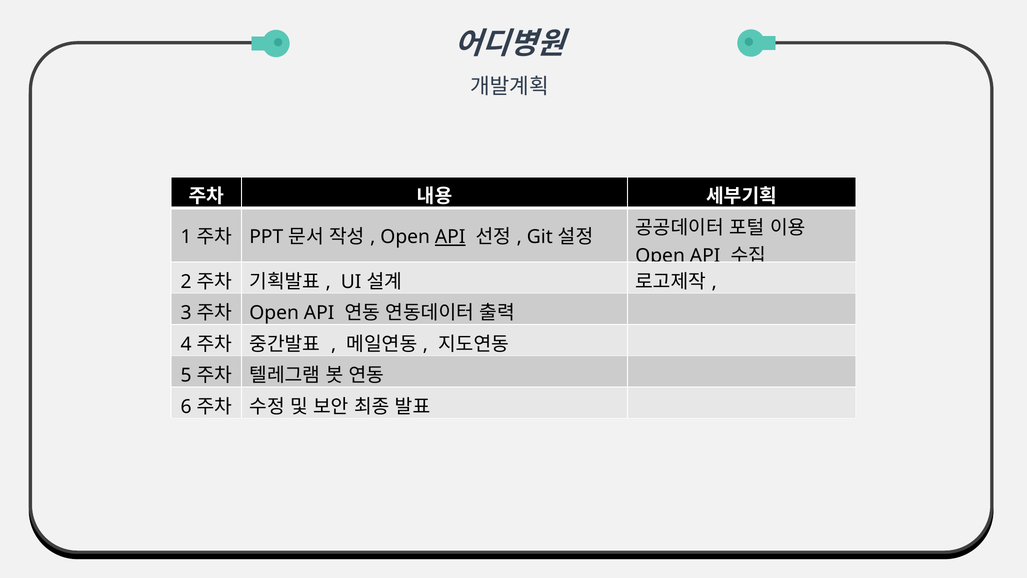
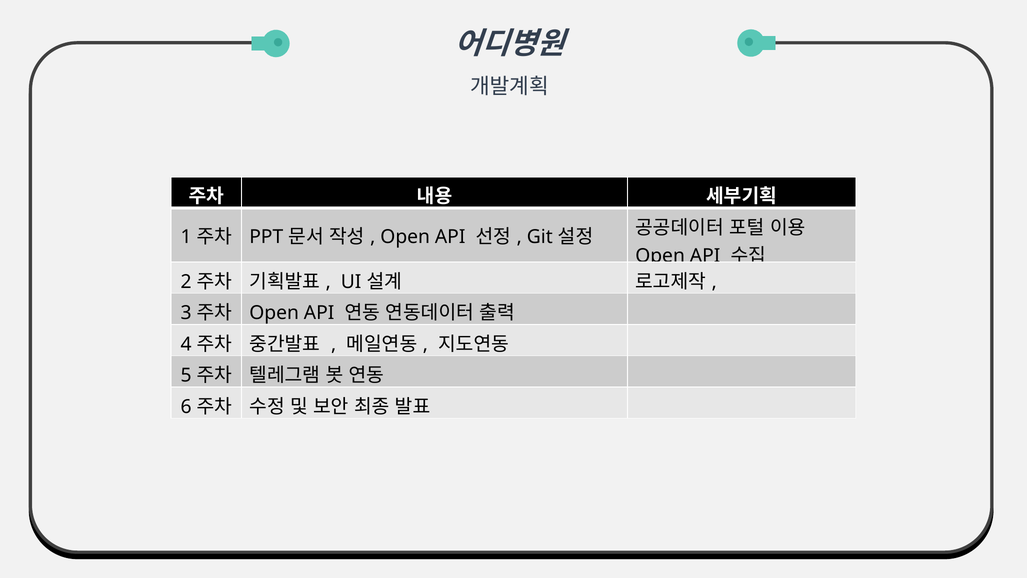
API underline: present -> none (450, 237)
